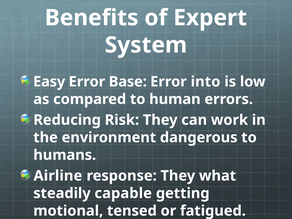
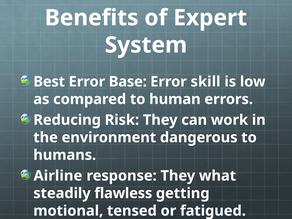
Easy: Easy -> Best (49, 82)
into: into -> skill (206, 82)
capable: capable -> flawless (123, 193)
